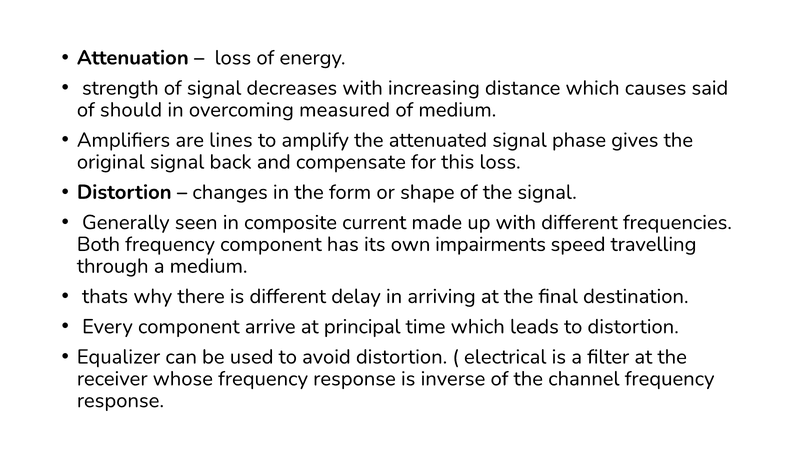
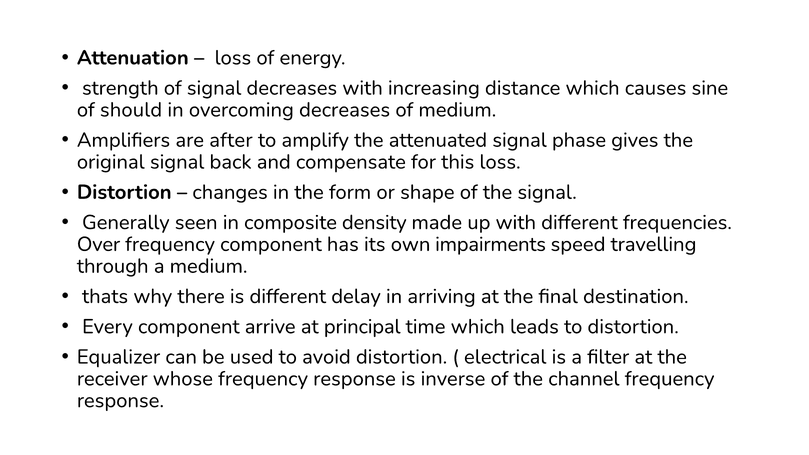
said: said -> sine (710, 88)
overcoming measured: measured -> decreases (345, 110)
lines: lines -> after (231, 140)
current: current -> density (374, 222)
Both: Both -> Over (99, 244)
